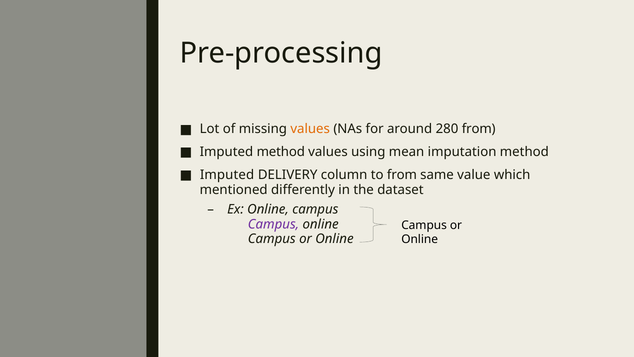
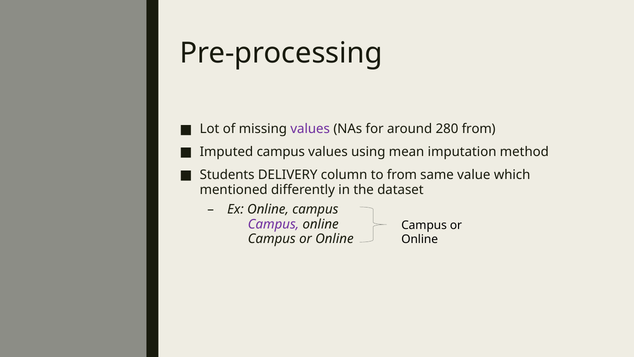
values colour: orange -> purple (310, 129)
Imputed method: method -> campus (281, 152)
Imputed: Imputed -> Students (227, 175)
